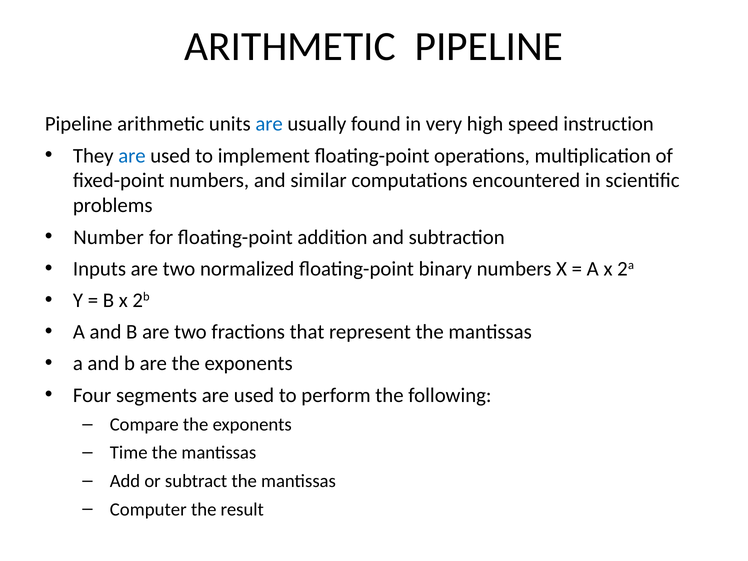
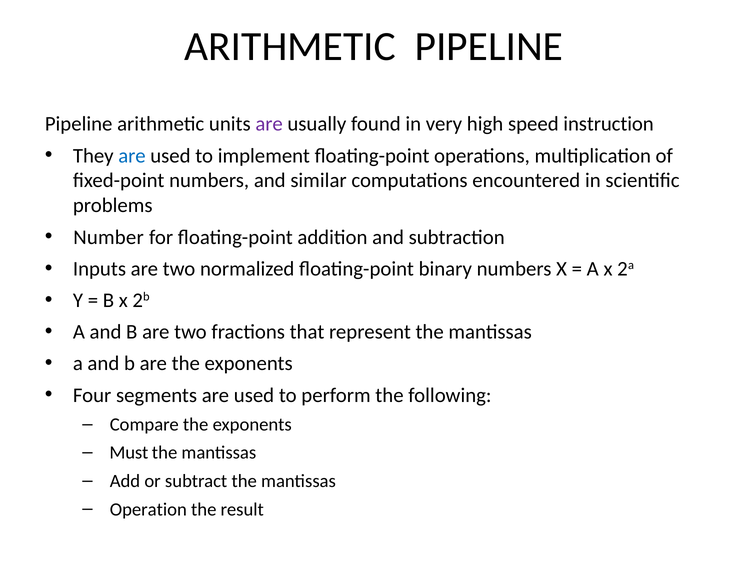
are colour: blue -> purple (269, 124)
Time: Time -> Must (129, 453)
Computer: Computer -> Operation (148, 509)
